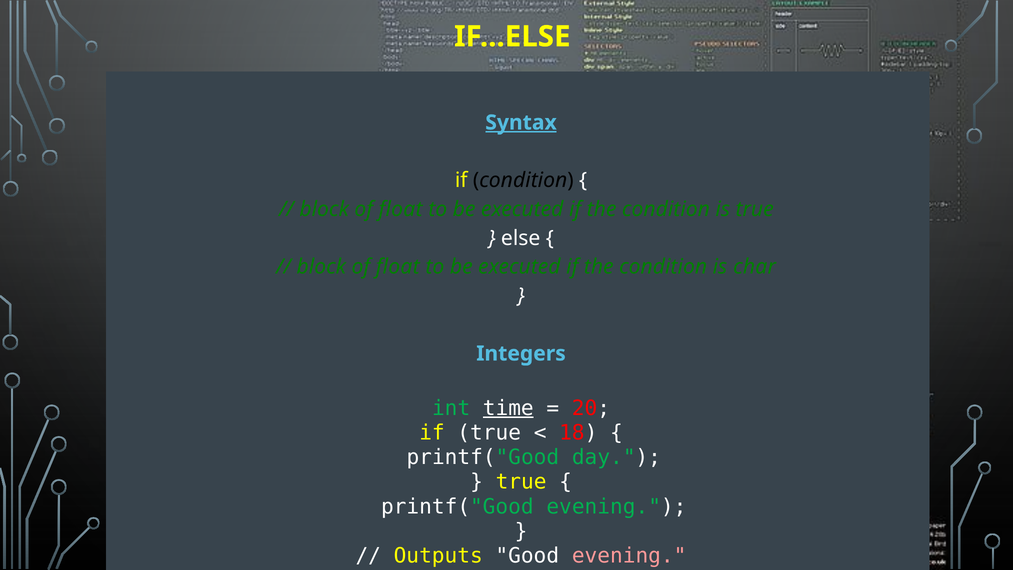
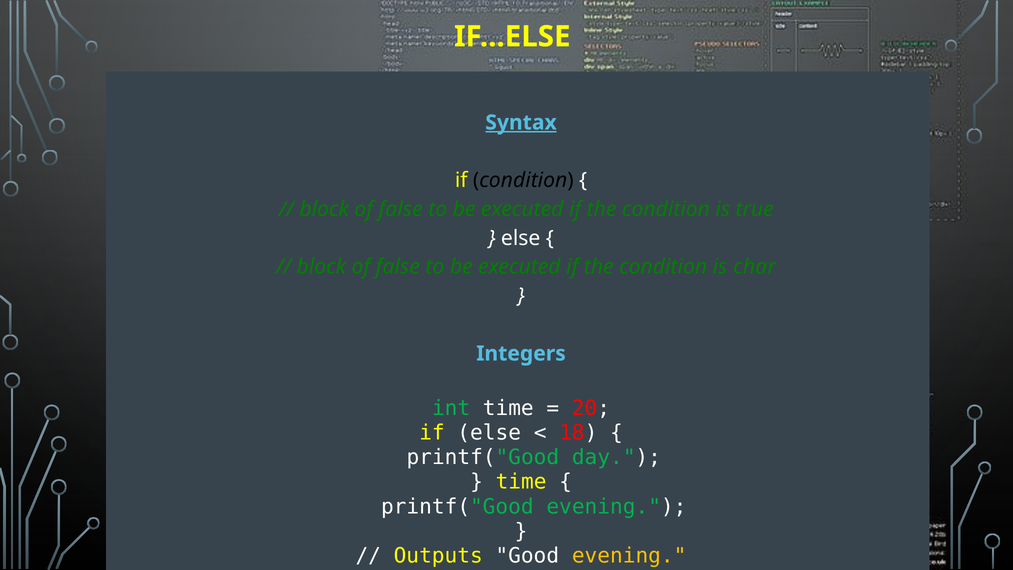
float: float -> false (401, 209)
float: float -> false (398, 267)
time underline: present -> none (508, 408)
if true: true -> else (489, 433)
true: true -> time (521, 482)
evening colour: pink -> yellow (629, 555)
